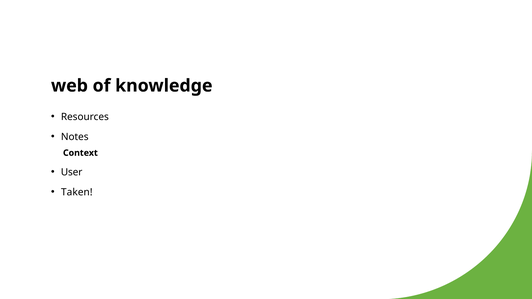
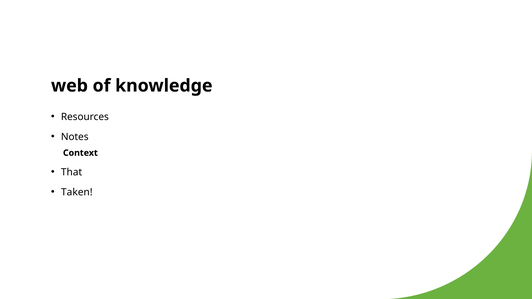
User: User -> That (72, 172)
